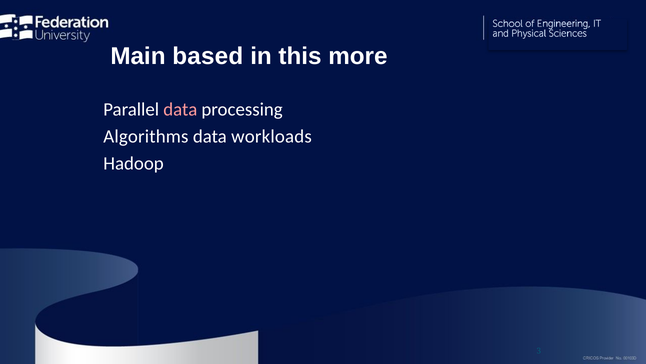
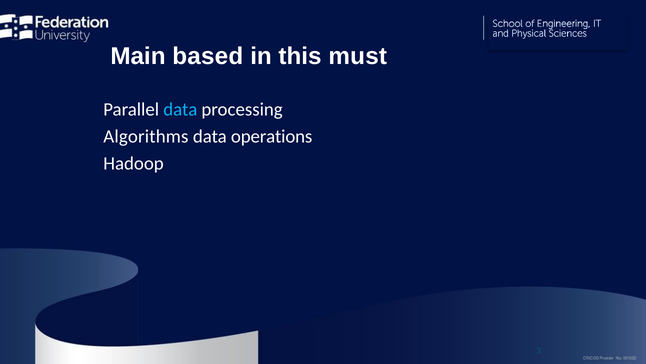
more: more -> must (358, 56)
data colour: pink -> light blue (180, 109)
workloads: workloads -> operations (272, 136)
